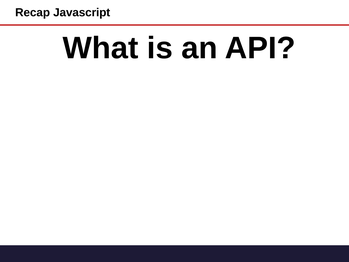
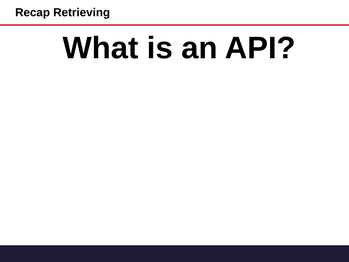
Javascript: Javascript -> Retrieving (82, 12)
